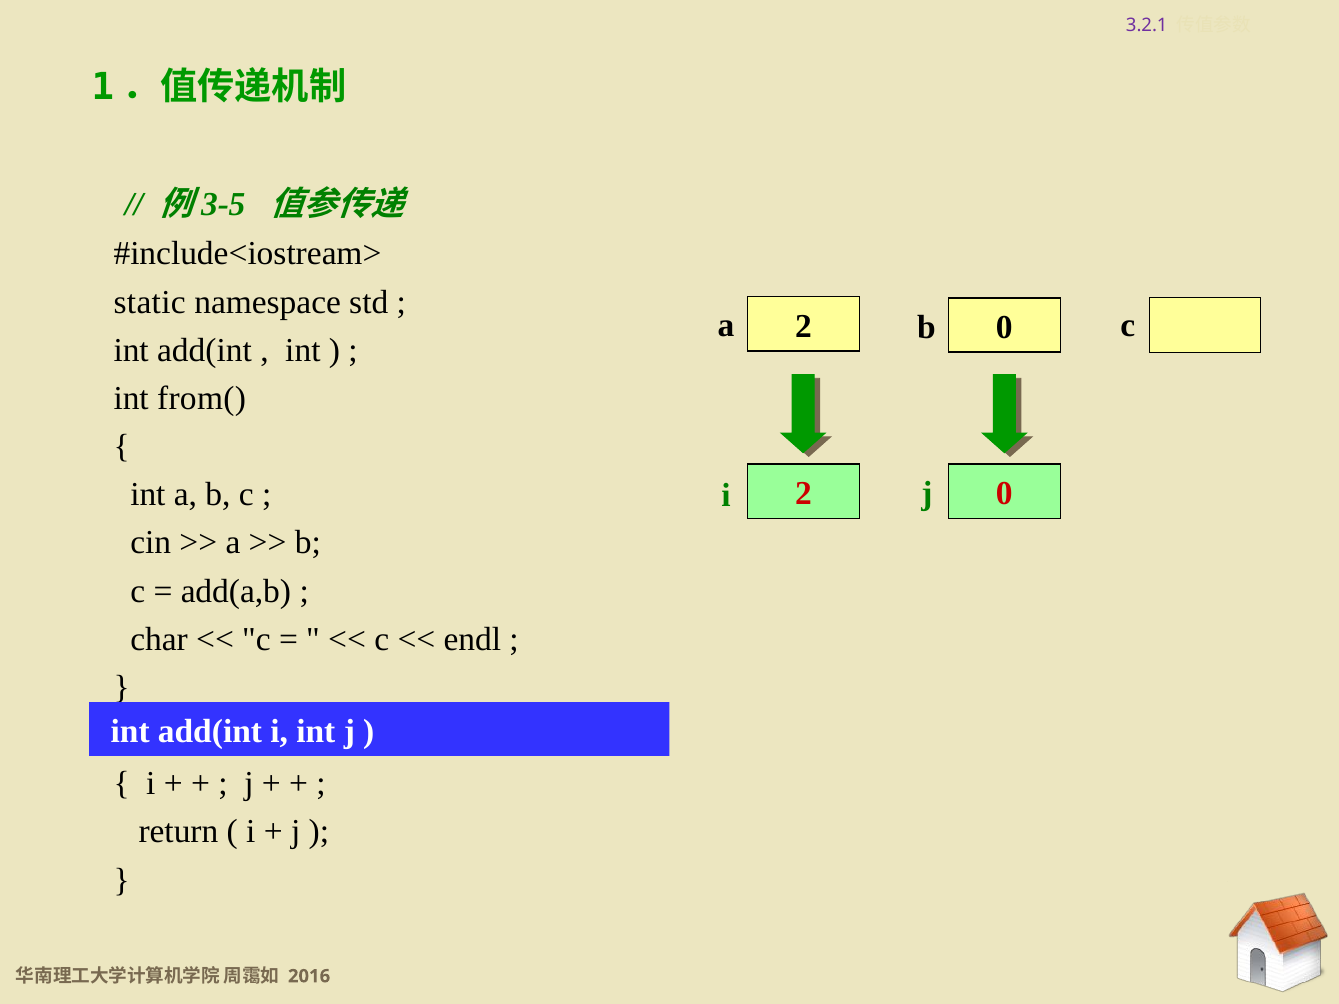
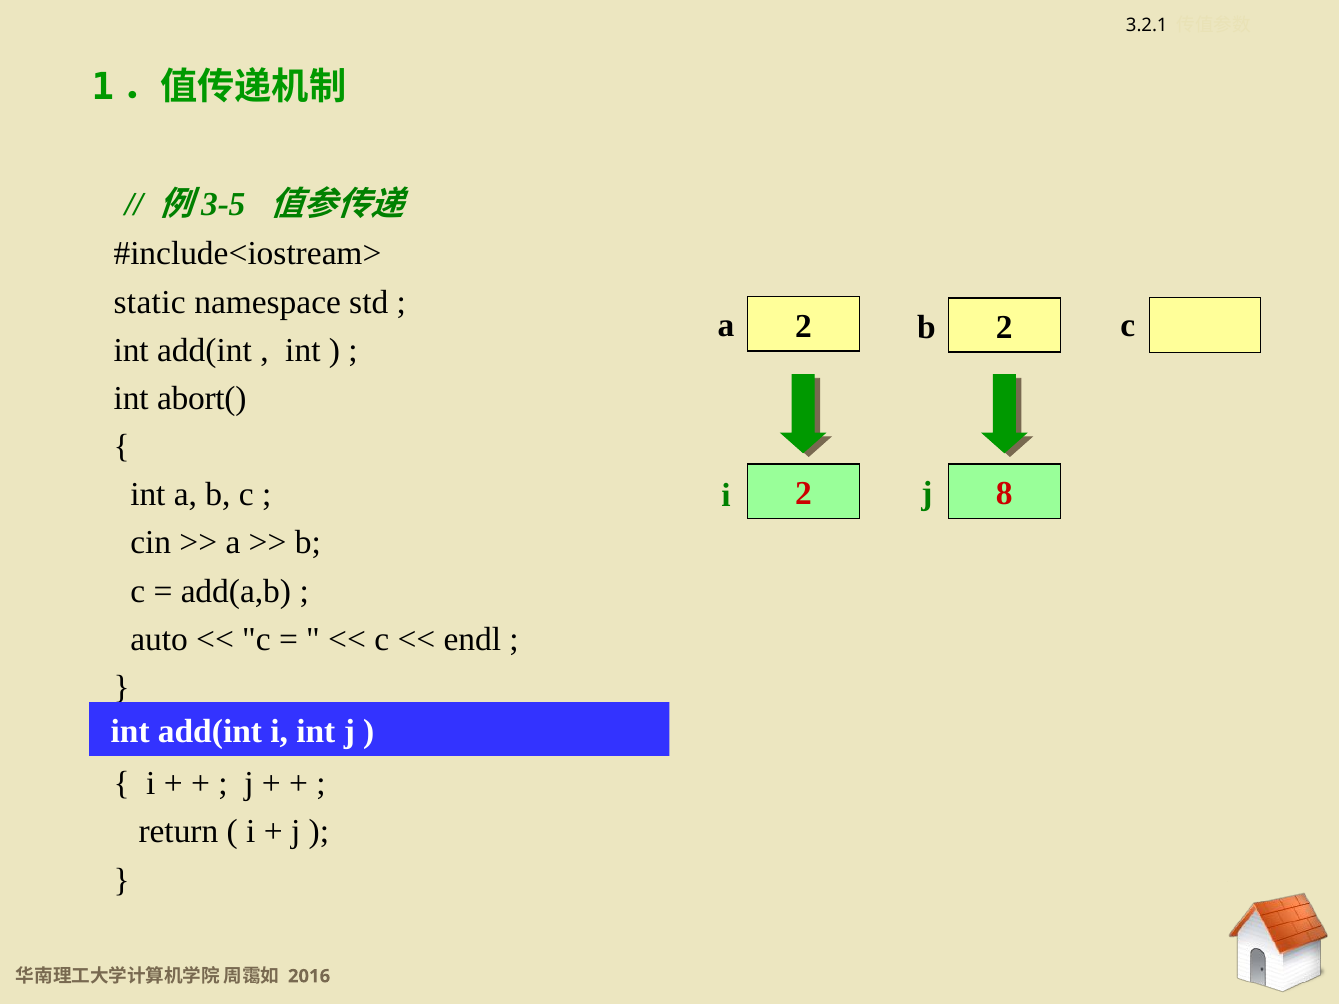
3.2.1 colour: purple -> black (1147, 26)
0: 0 -> 2 (1004, 327)
from(: from( -> abort( (202, 398)
0: 0 -> 8 (1004, 494)
char: char -> auto (159, 639)
